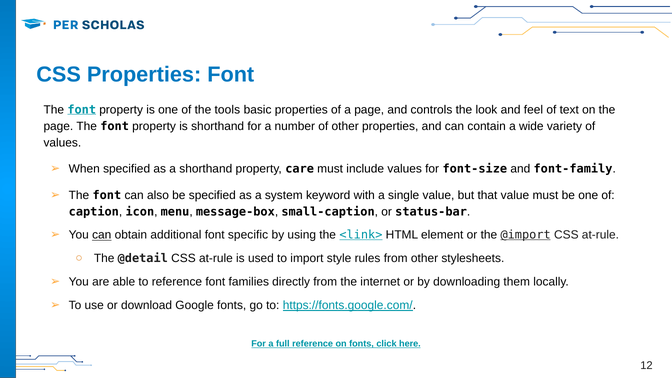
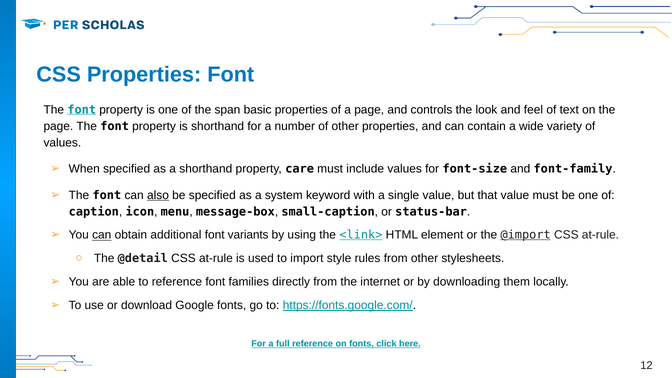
tools: tools -> span (227, 110)
also underline: none -> present (158, 195)
specific: specific -> variants (248, 235)
